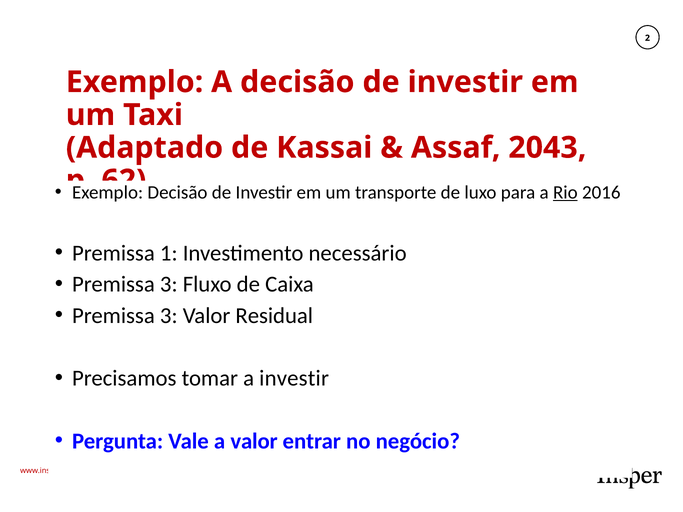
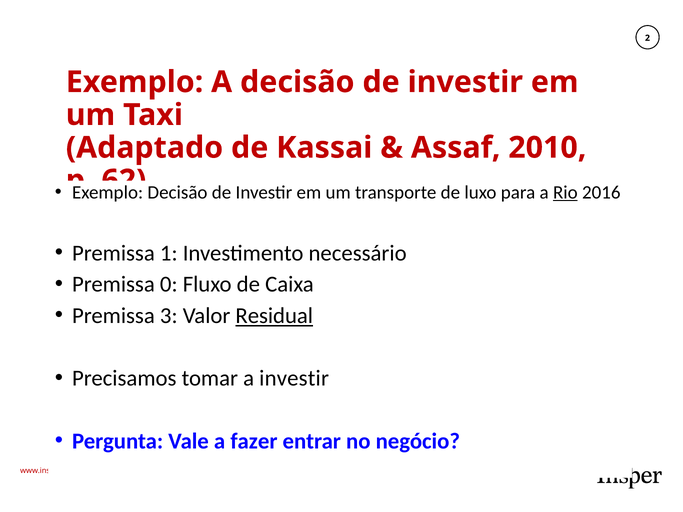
2043: 2043 -> 2010 (547, 148)
3: 3 -> 0 (169, 285)
Residual underline: none -> present (274, 316)
a valor: valor -> fazer (254, 441)
